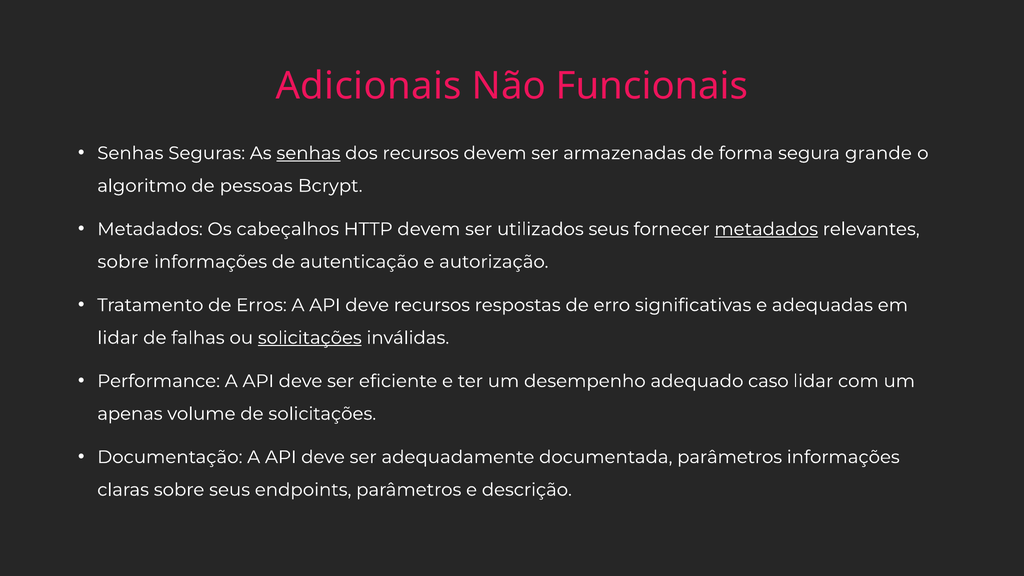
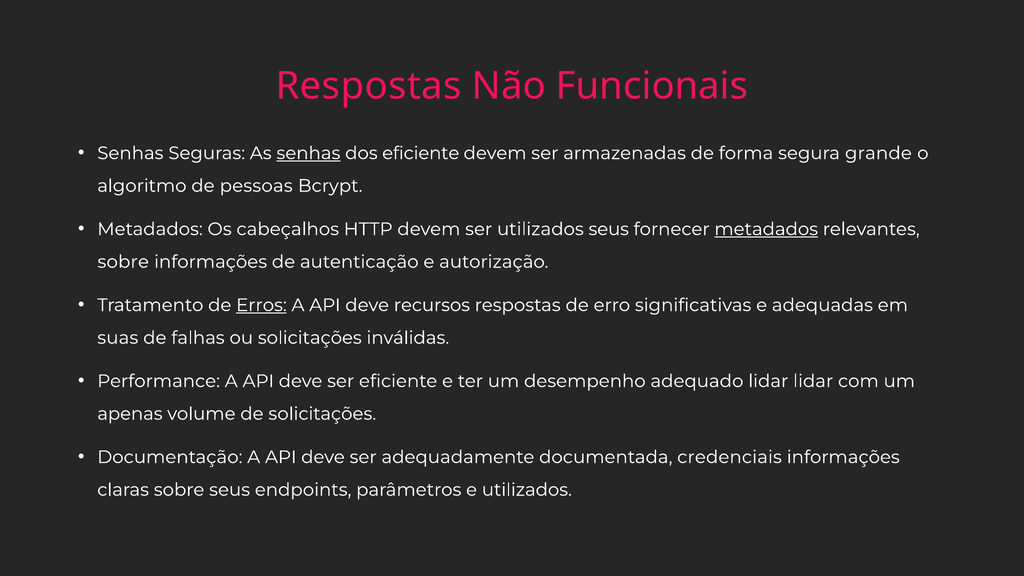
Adicionais: Adicionais -> Respostas (369, 86)
dos recursos: recursos -> eficiente (421, 153)
Erros underline: none -> present (261, 305)
lidar: lidar -> suas (118, 338)
solicitações underline: present -> none (310, 338)
adequado caso: caso -> lidar (768, 381)
documentada parâmetros: parâmetros -> credenciais (730, 457)
e descrição: descrição -> utilizados (527, 490)
